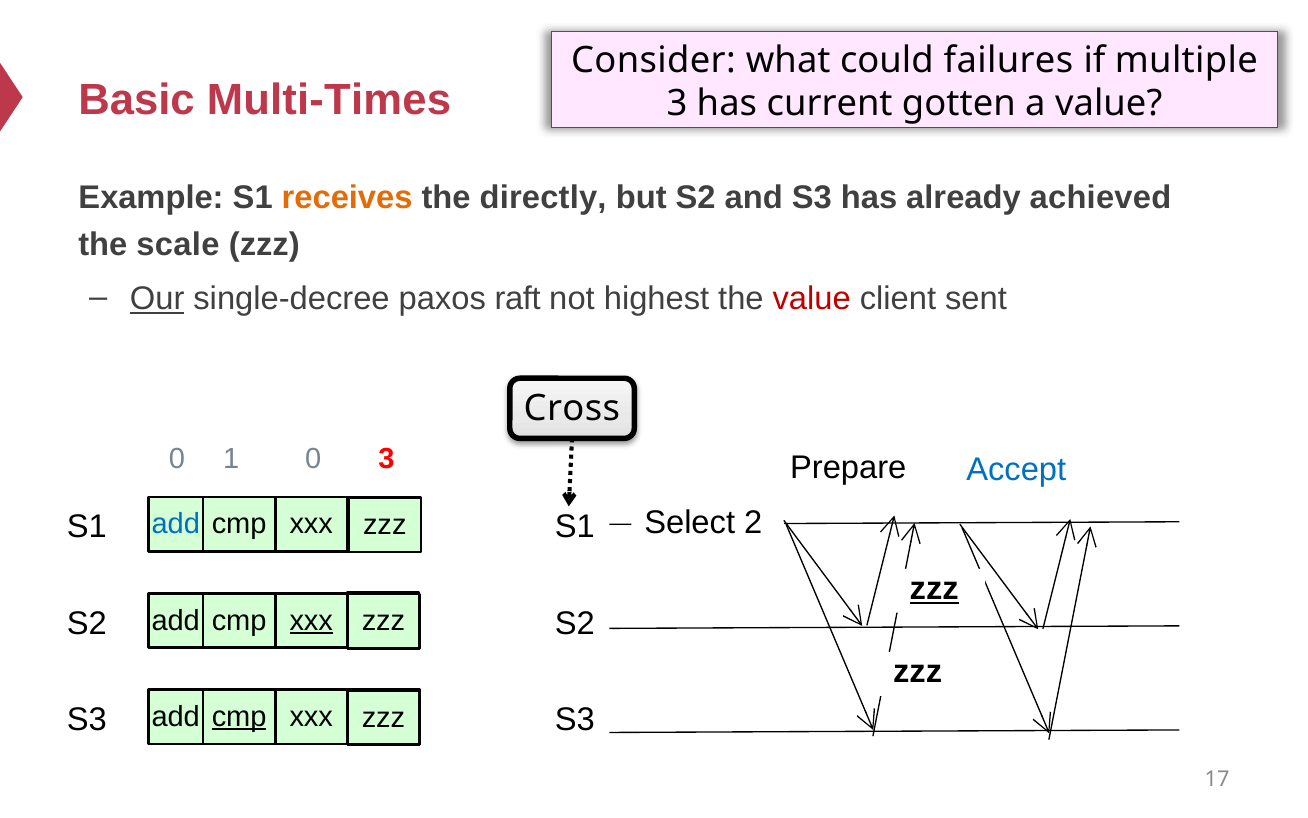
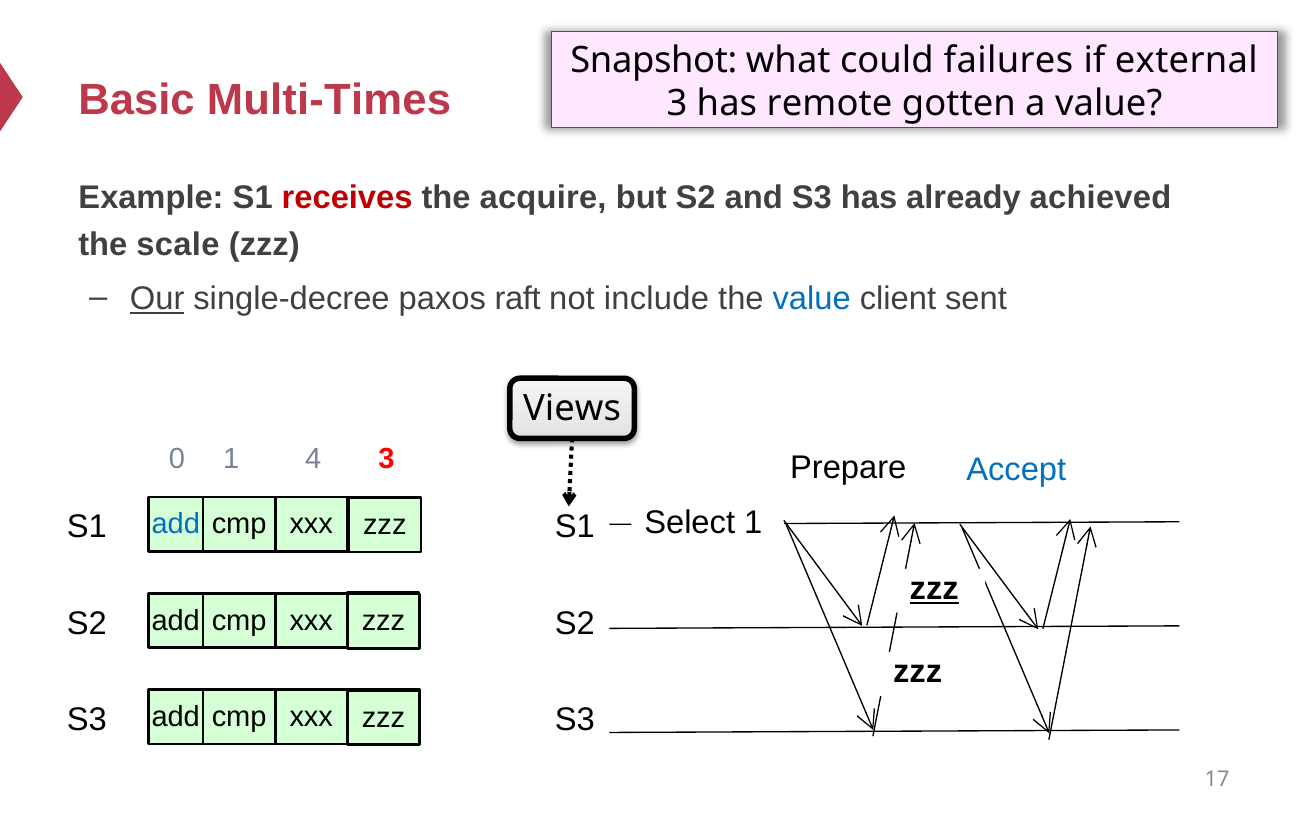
Consider: Consider -> Snapshot (654, 60)
multiple: multiple -> external (1186, 60)
current: current -> remote (830, 104)
receives colour: orange -> red (347, 198)
directly: directly -> acquire (543, 198)
highest: highest -> include (656, 298)
value colour: red -> blue (812, 298)
Cross: Cross -> Views (572, 409)
1 0: 0 -> 4 (313, 459)
Select 2: 2 -> 1 (753, 522)
xxx underline: present -> none (311, 620)
cmp underline: present -> none (239, 716)
